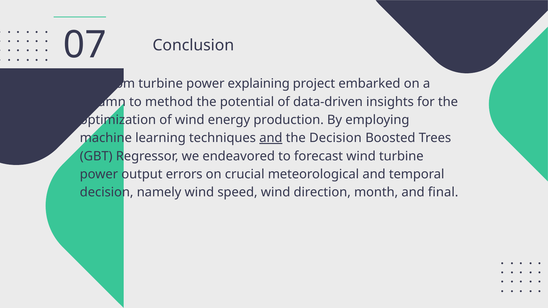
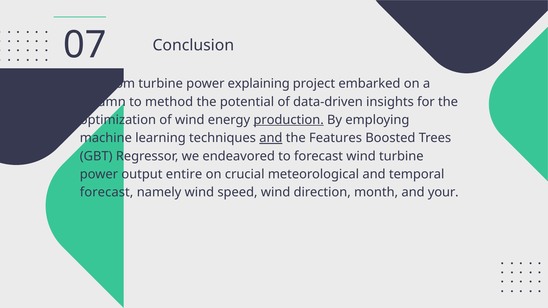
production underline: none -> present (289, 120)
the Decision: Decision -> Features (336, 138)
errors: errors -> entire (184, 174)
decision: decision -> forecast (107, 192)
final: final -> your (443, 192)
